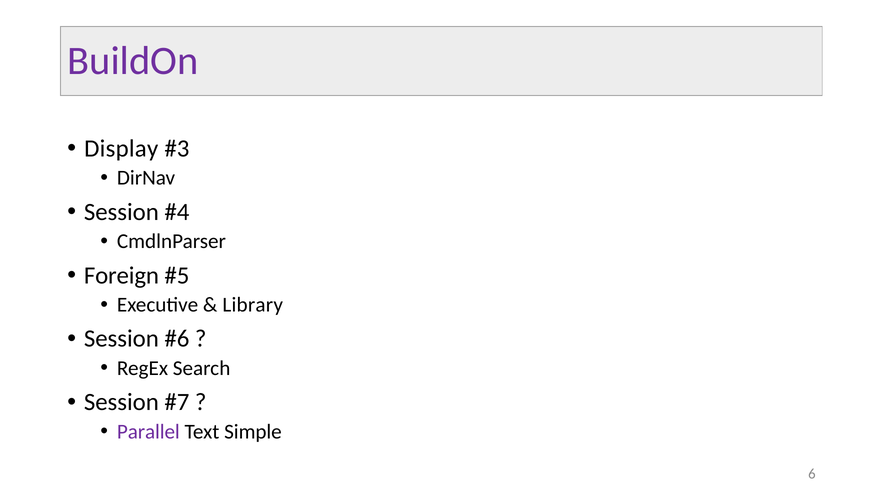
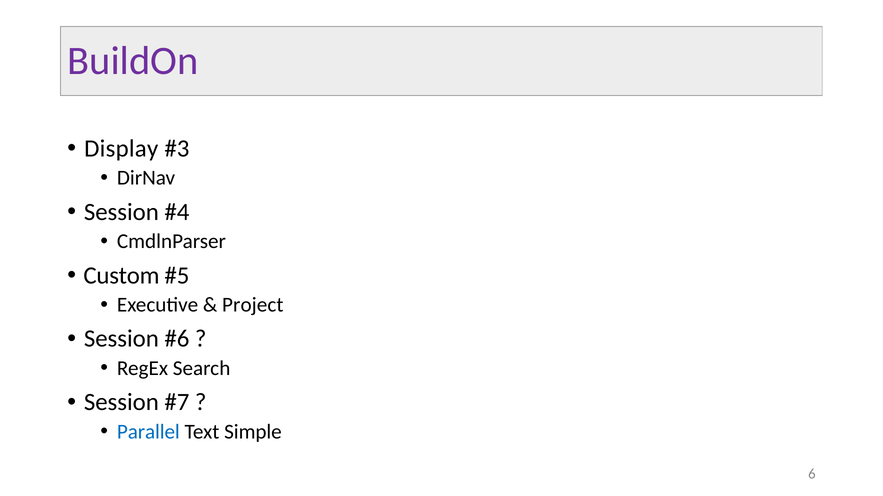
Foreign: Foreign -> Custom (121, 276)
Library: Library -> Project (253, 305)
Parallel colour: purple -> blue (148, 432)
